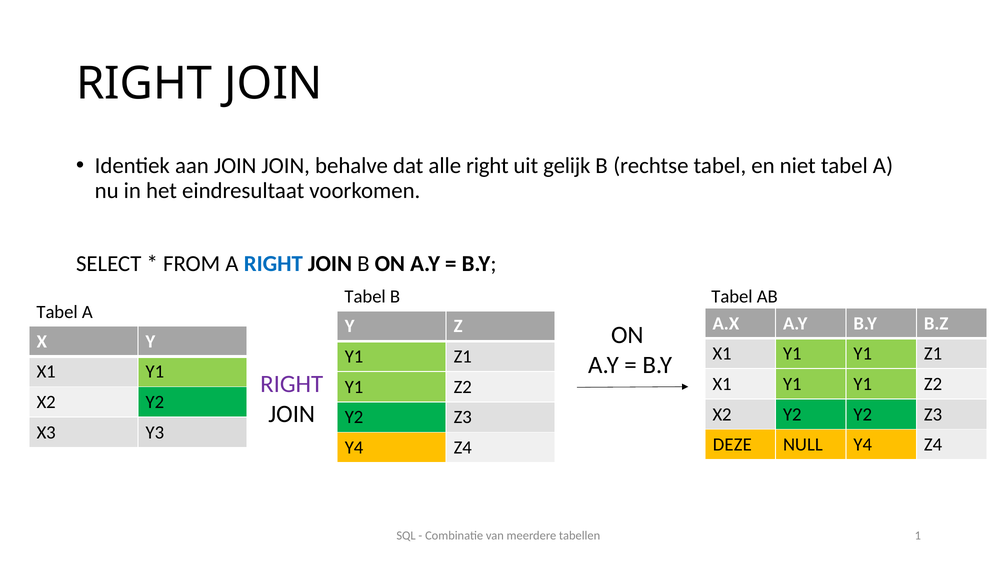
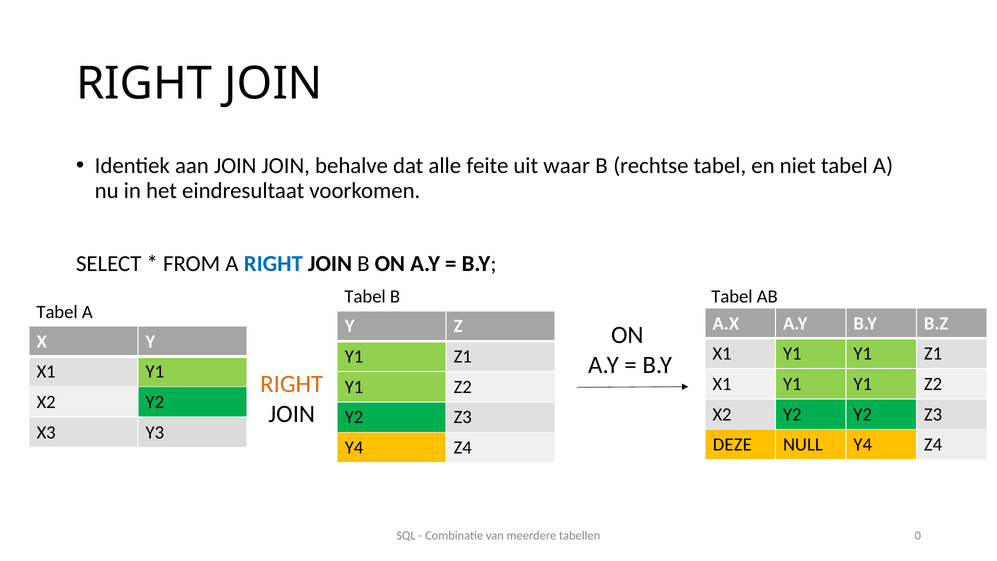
alle right: right -> feite (487, 166)
gelijk: gelijk -> waar (567, 166)
RIGHT colour: purple -> orange (292, 384)
1: 1 -> 0 (918, 535)
